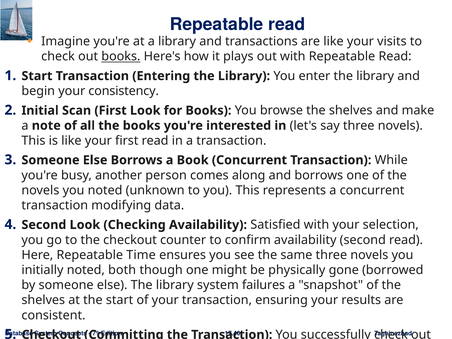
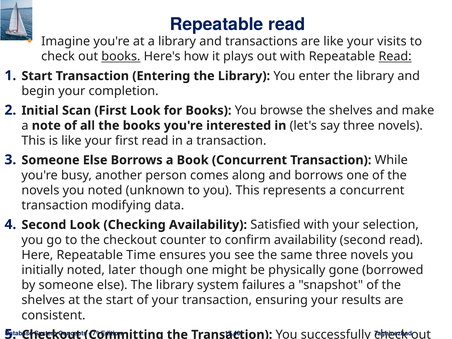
Read underline: none -> present (395, 57)
consistency: consistency -> completion (124, 91)
both: both -> later (122, 270)
